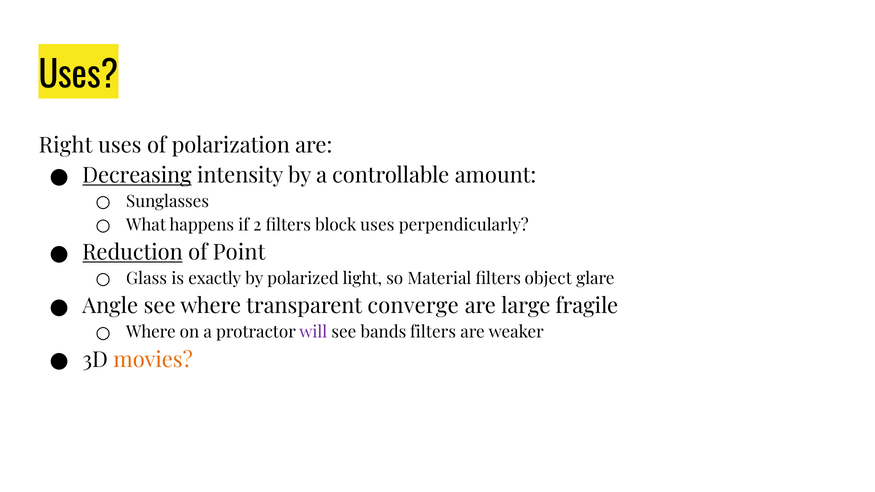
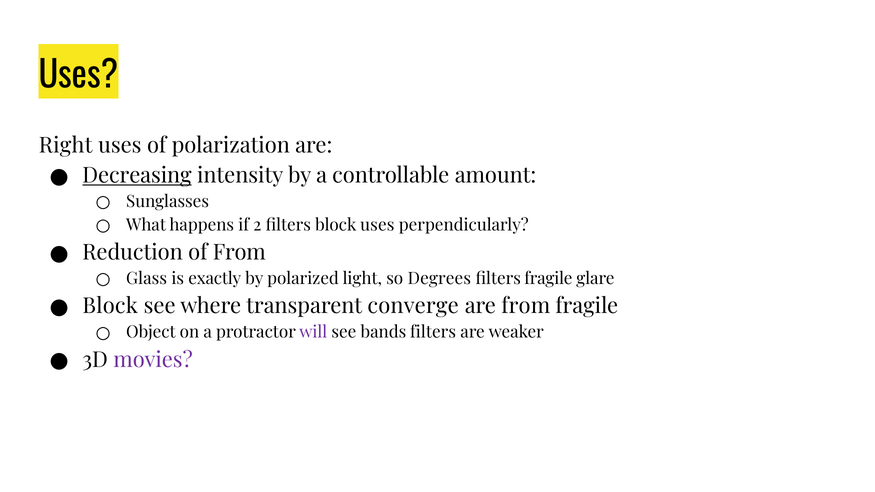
Reduction underline: present -> none (133, 253)
of Point: Point -> From (239, 253)
Material: Material -> Degrees (439, 279)
filters object: object -> fragile (548, 279)
Angle: Angle -> Block (110, 306)
are large: large -> from (526, 306)
Where: Where -> Object (151, 332)
movies colour: orange -> purple (153, 360)
